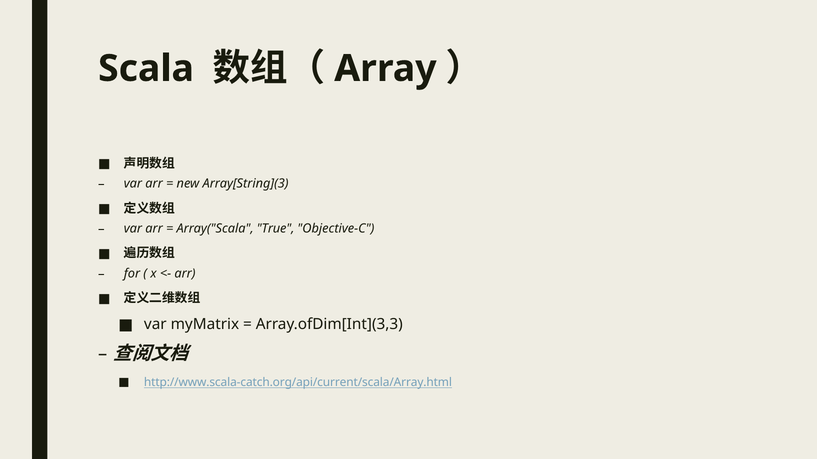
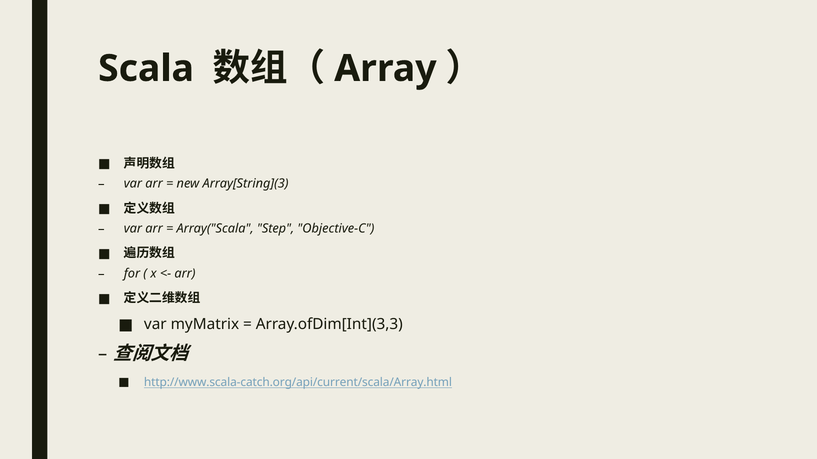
True: True -> Step (276, 229)
